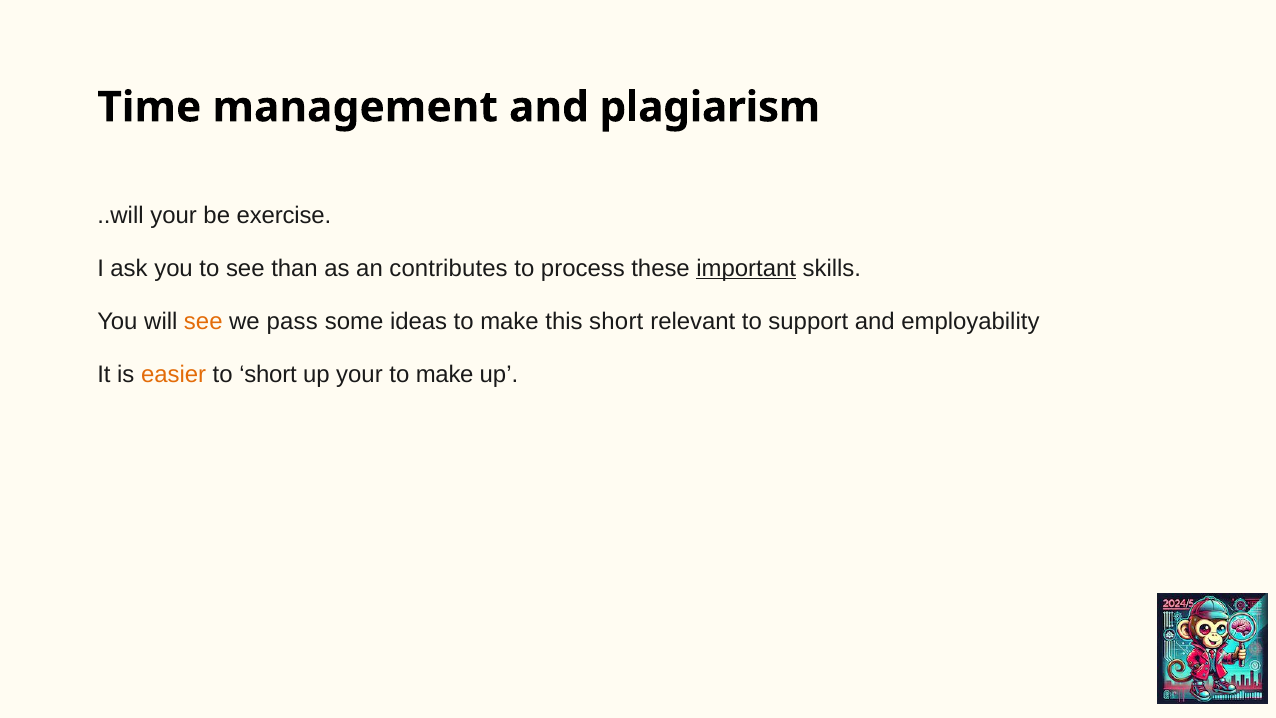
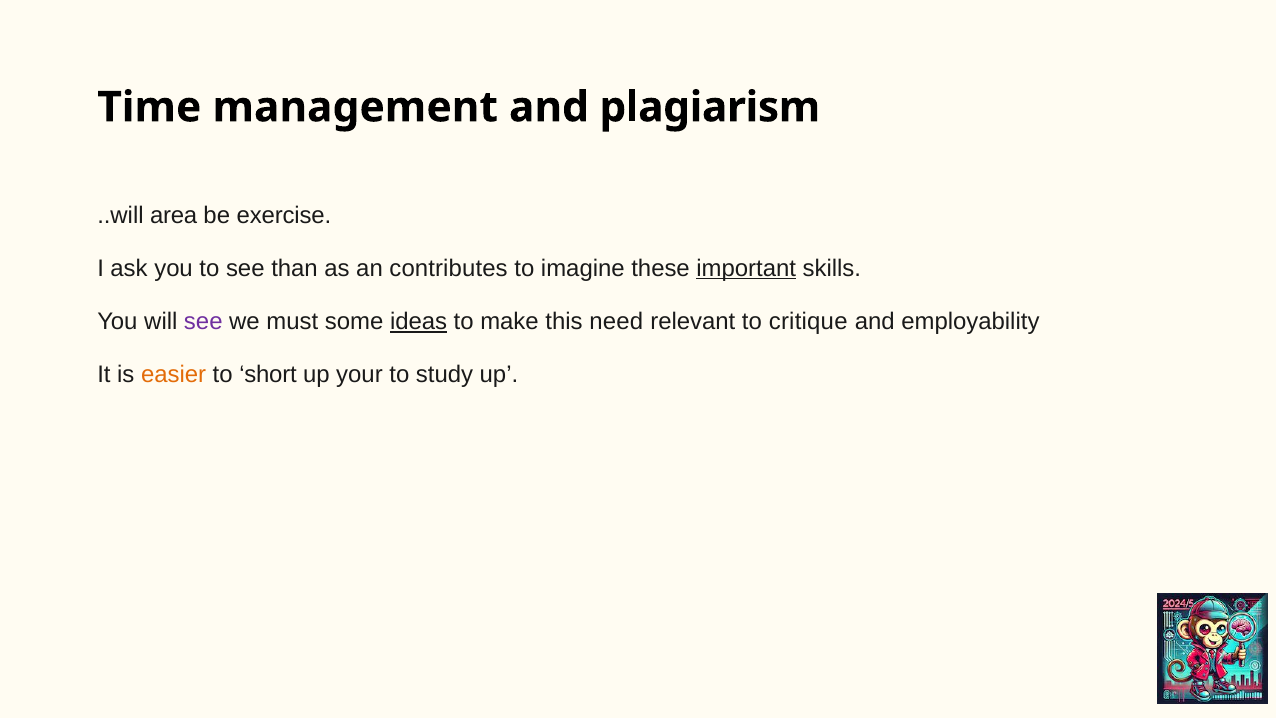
..will your: your -> area (174, 215)
process: process -> imagine (583, 268)
see colour: orange -> purple (203, 321)
pass: pass -> must (292, 321)
ideas underline: none -> present (419, 321)
this short: short -> need (616, 321)
support: support -> critique (808, 321)
make: make -> study (445, 375)
